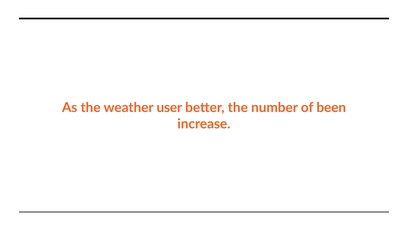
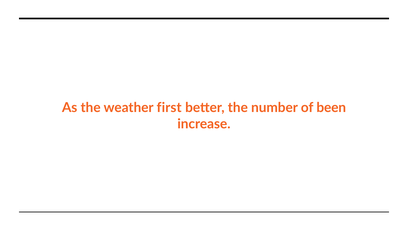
user: user -> first (169, 108)
